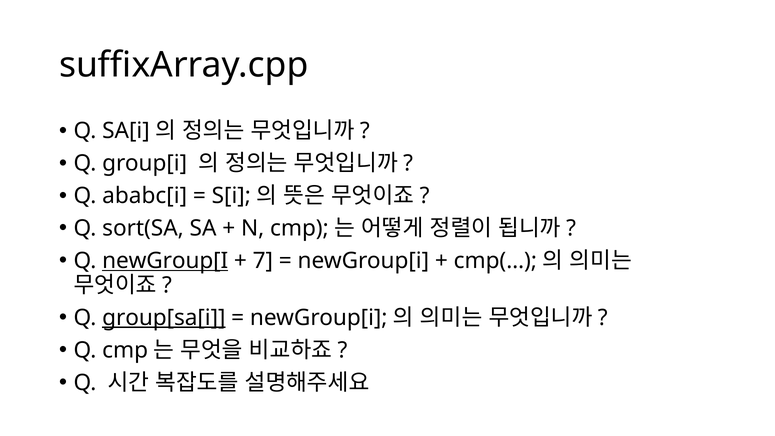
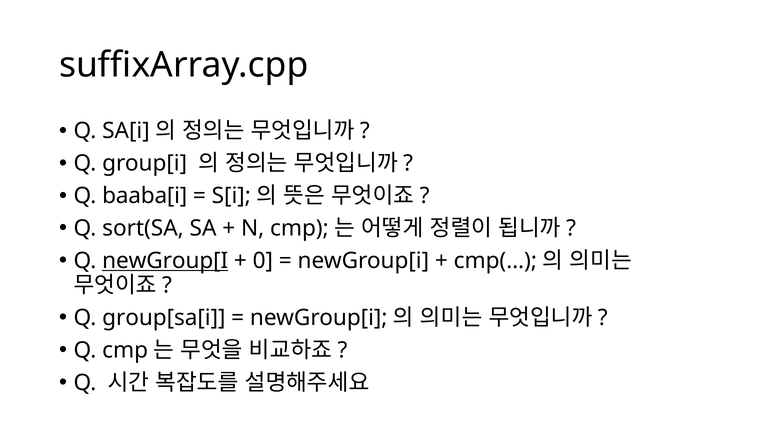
ababc[i: ababc[i -> baaba[i (145, 196)
7: 7 -> 0 (263, 261)
group[sa[i underline: present -> none (164, 318)
